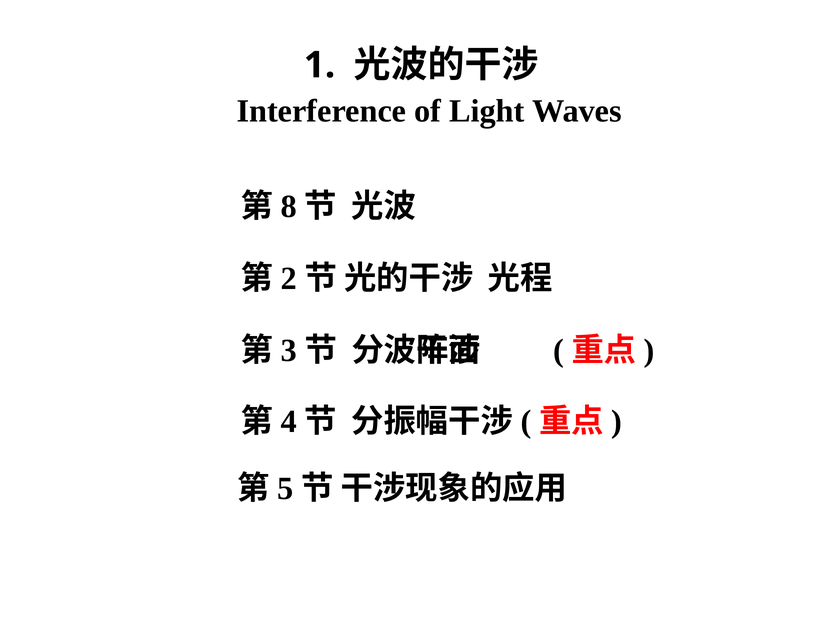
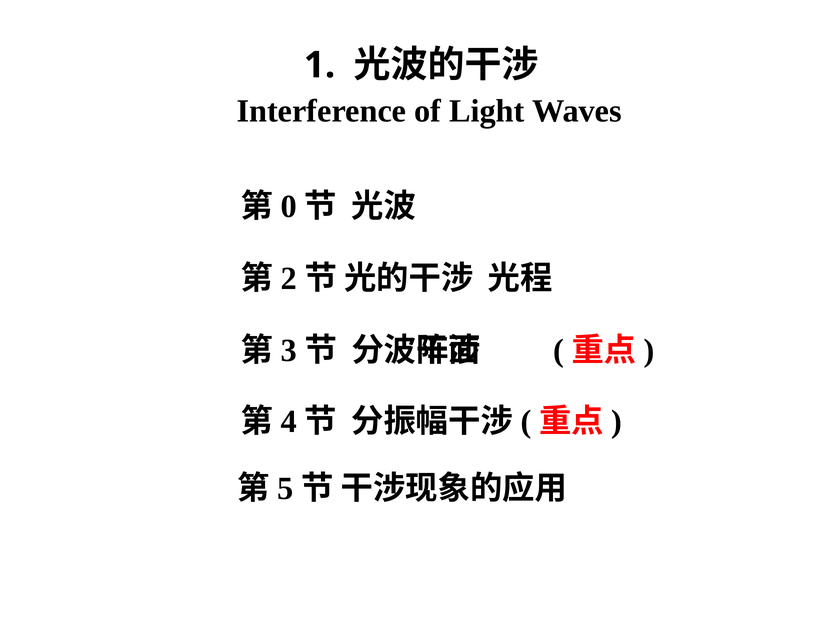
8: 8 -> 0 (289, 207)
